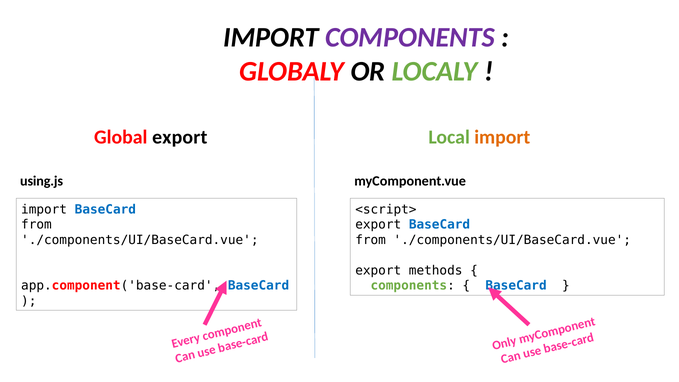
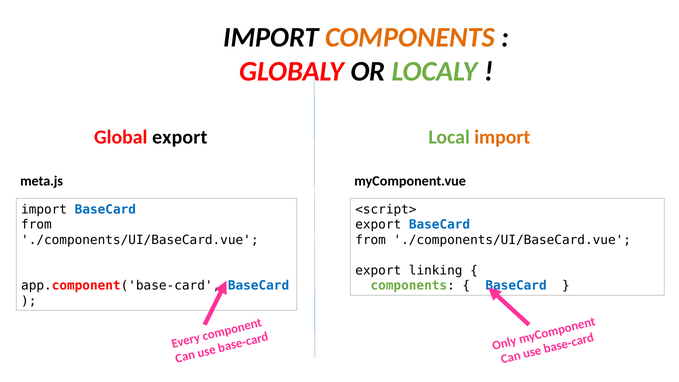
COMPONENTS colour: purple -> orange (410, 38)
using.js: using.js -> meta.js (42, 181)
methods: methods -> linking (436, 270)
